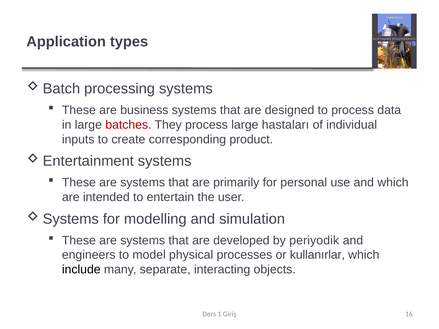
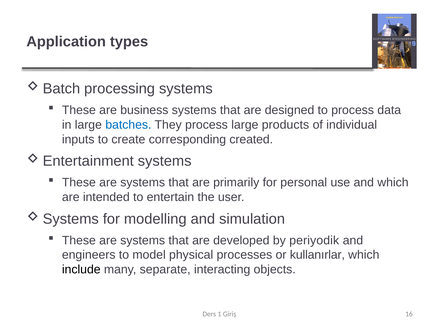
batches colour: red -> blue (128, 125)
hastaları: hastaları -> products (285, 125)
product: product -> created (251, 139)
